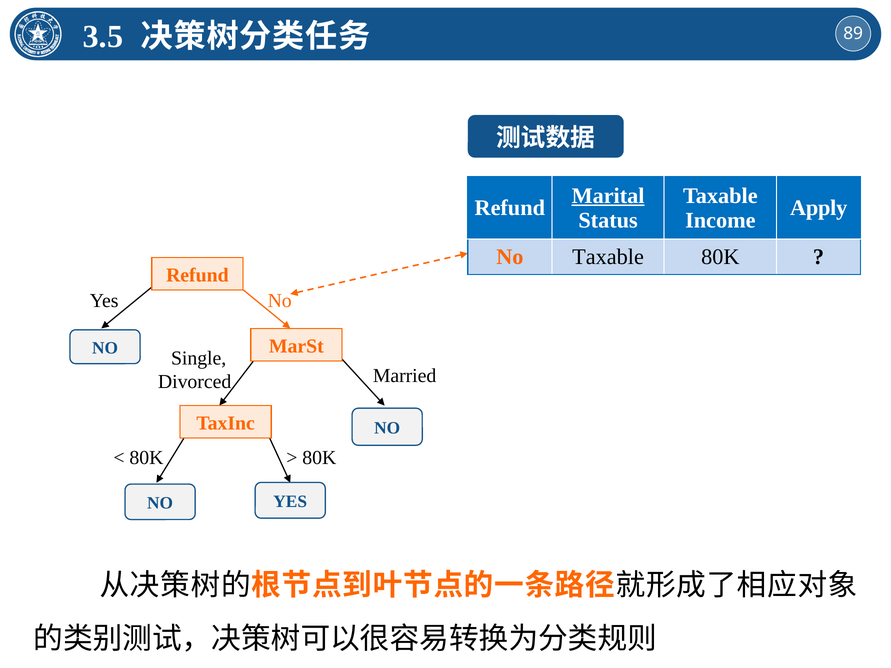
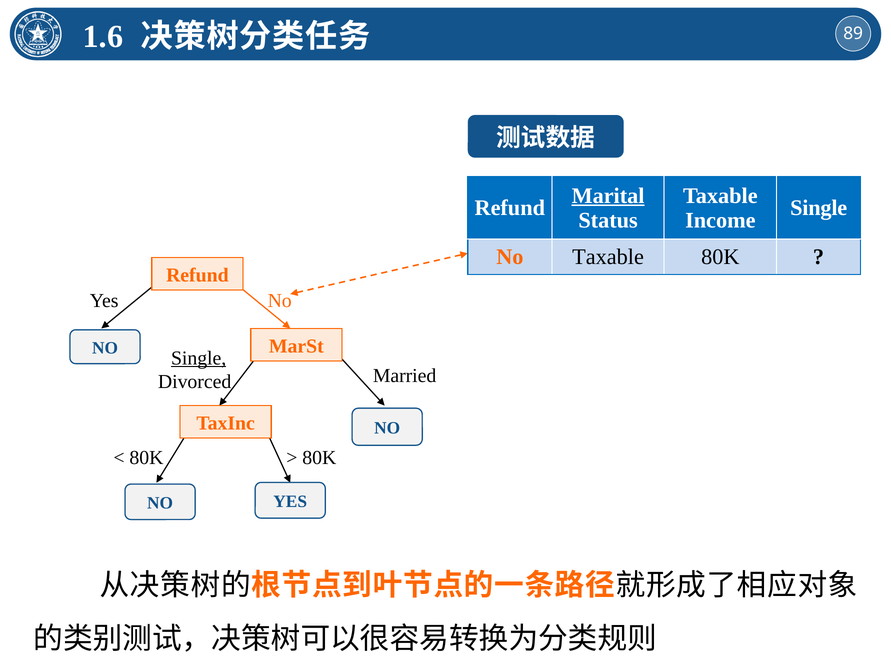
3.5: 3.5 -> 1.6 (103, 36)
Apply: Apply -> Single (819, 208)
Single underline: none -> present (199, 358)
